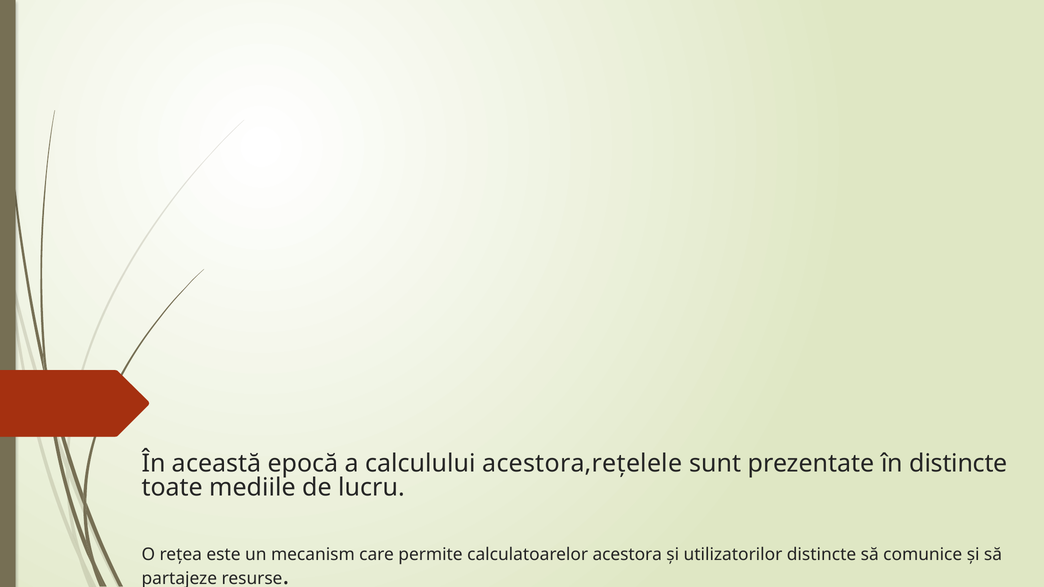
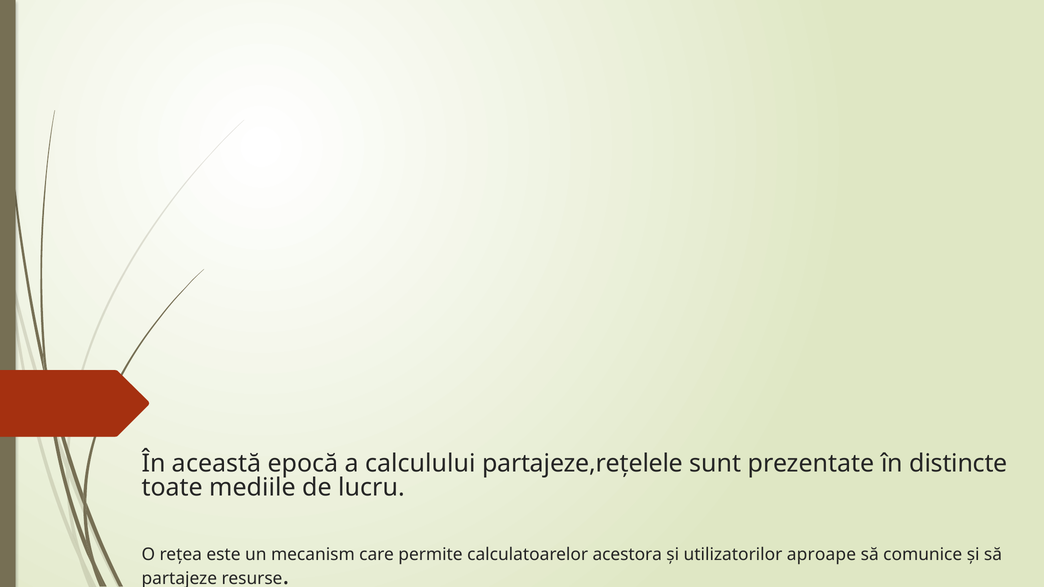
acestora,reţelele: acestora,reţelele -> partajeze,reţelele (583, 464)
utilizatorilor distincte: distincte -> aproape (821, 555)
